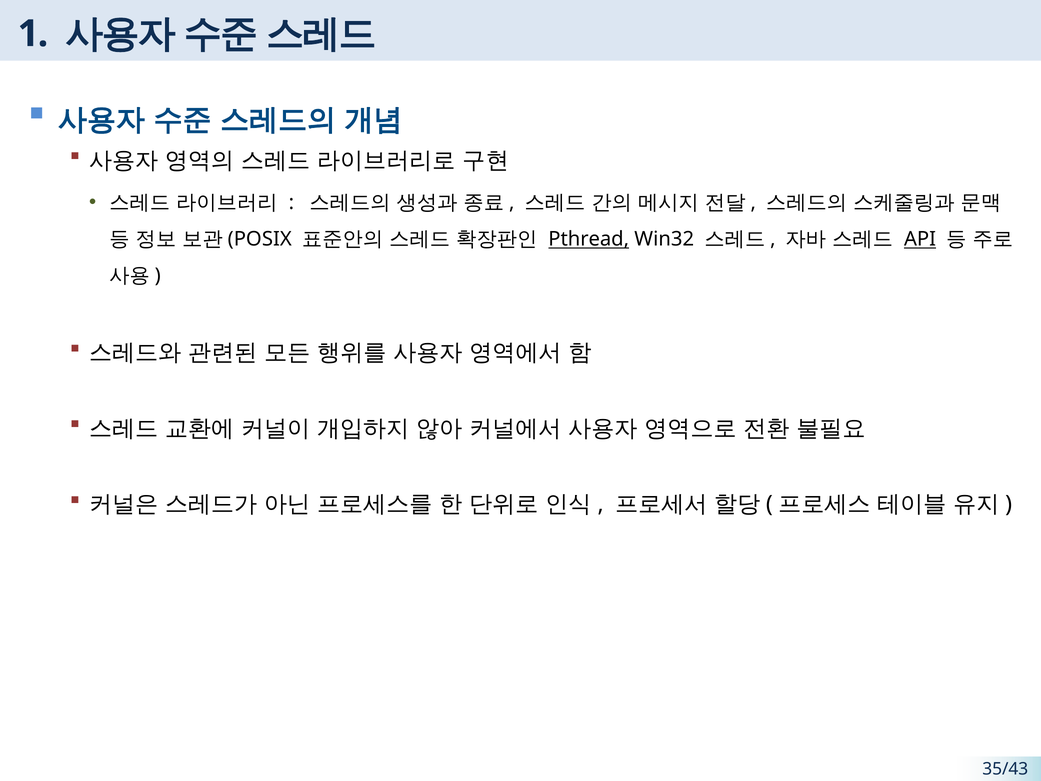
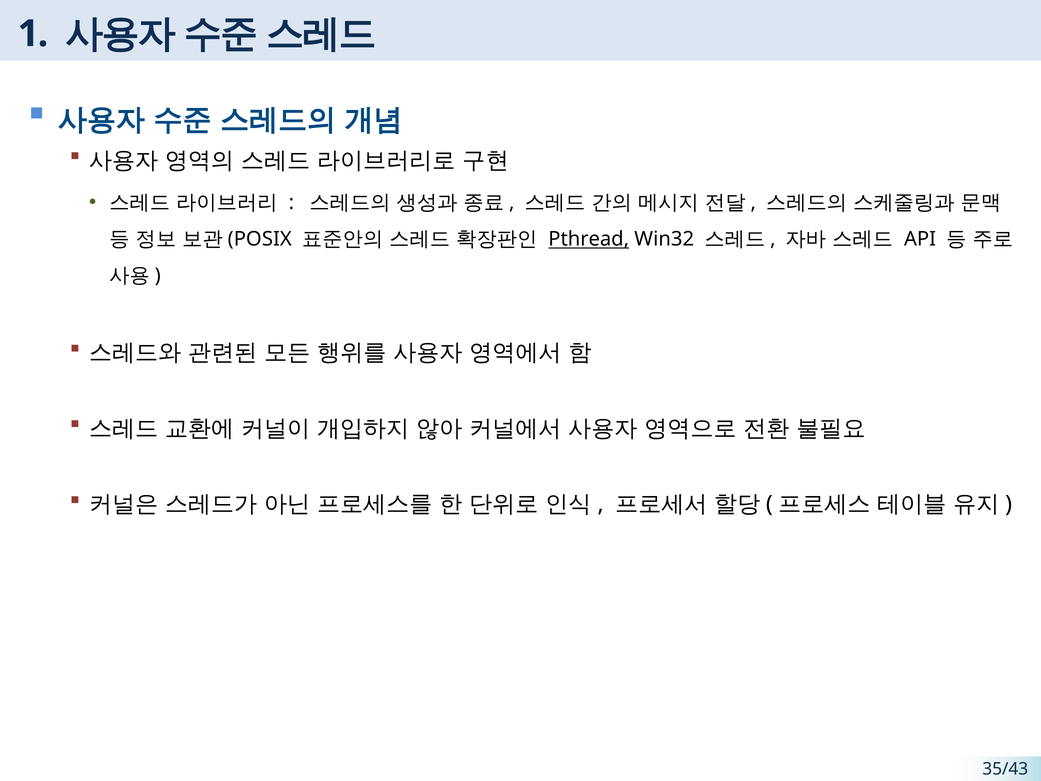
API underline: present -> none (920, 239)
